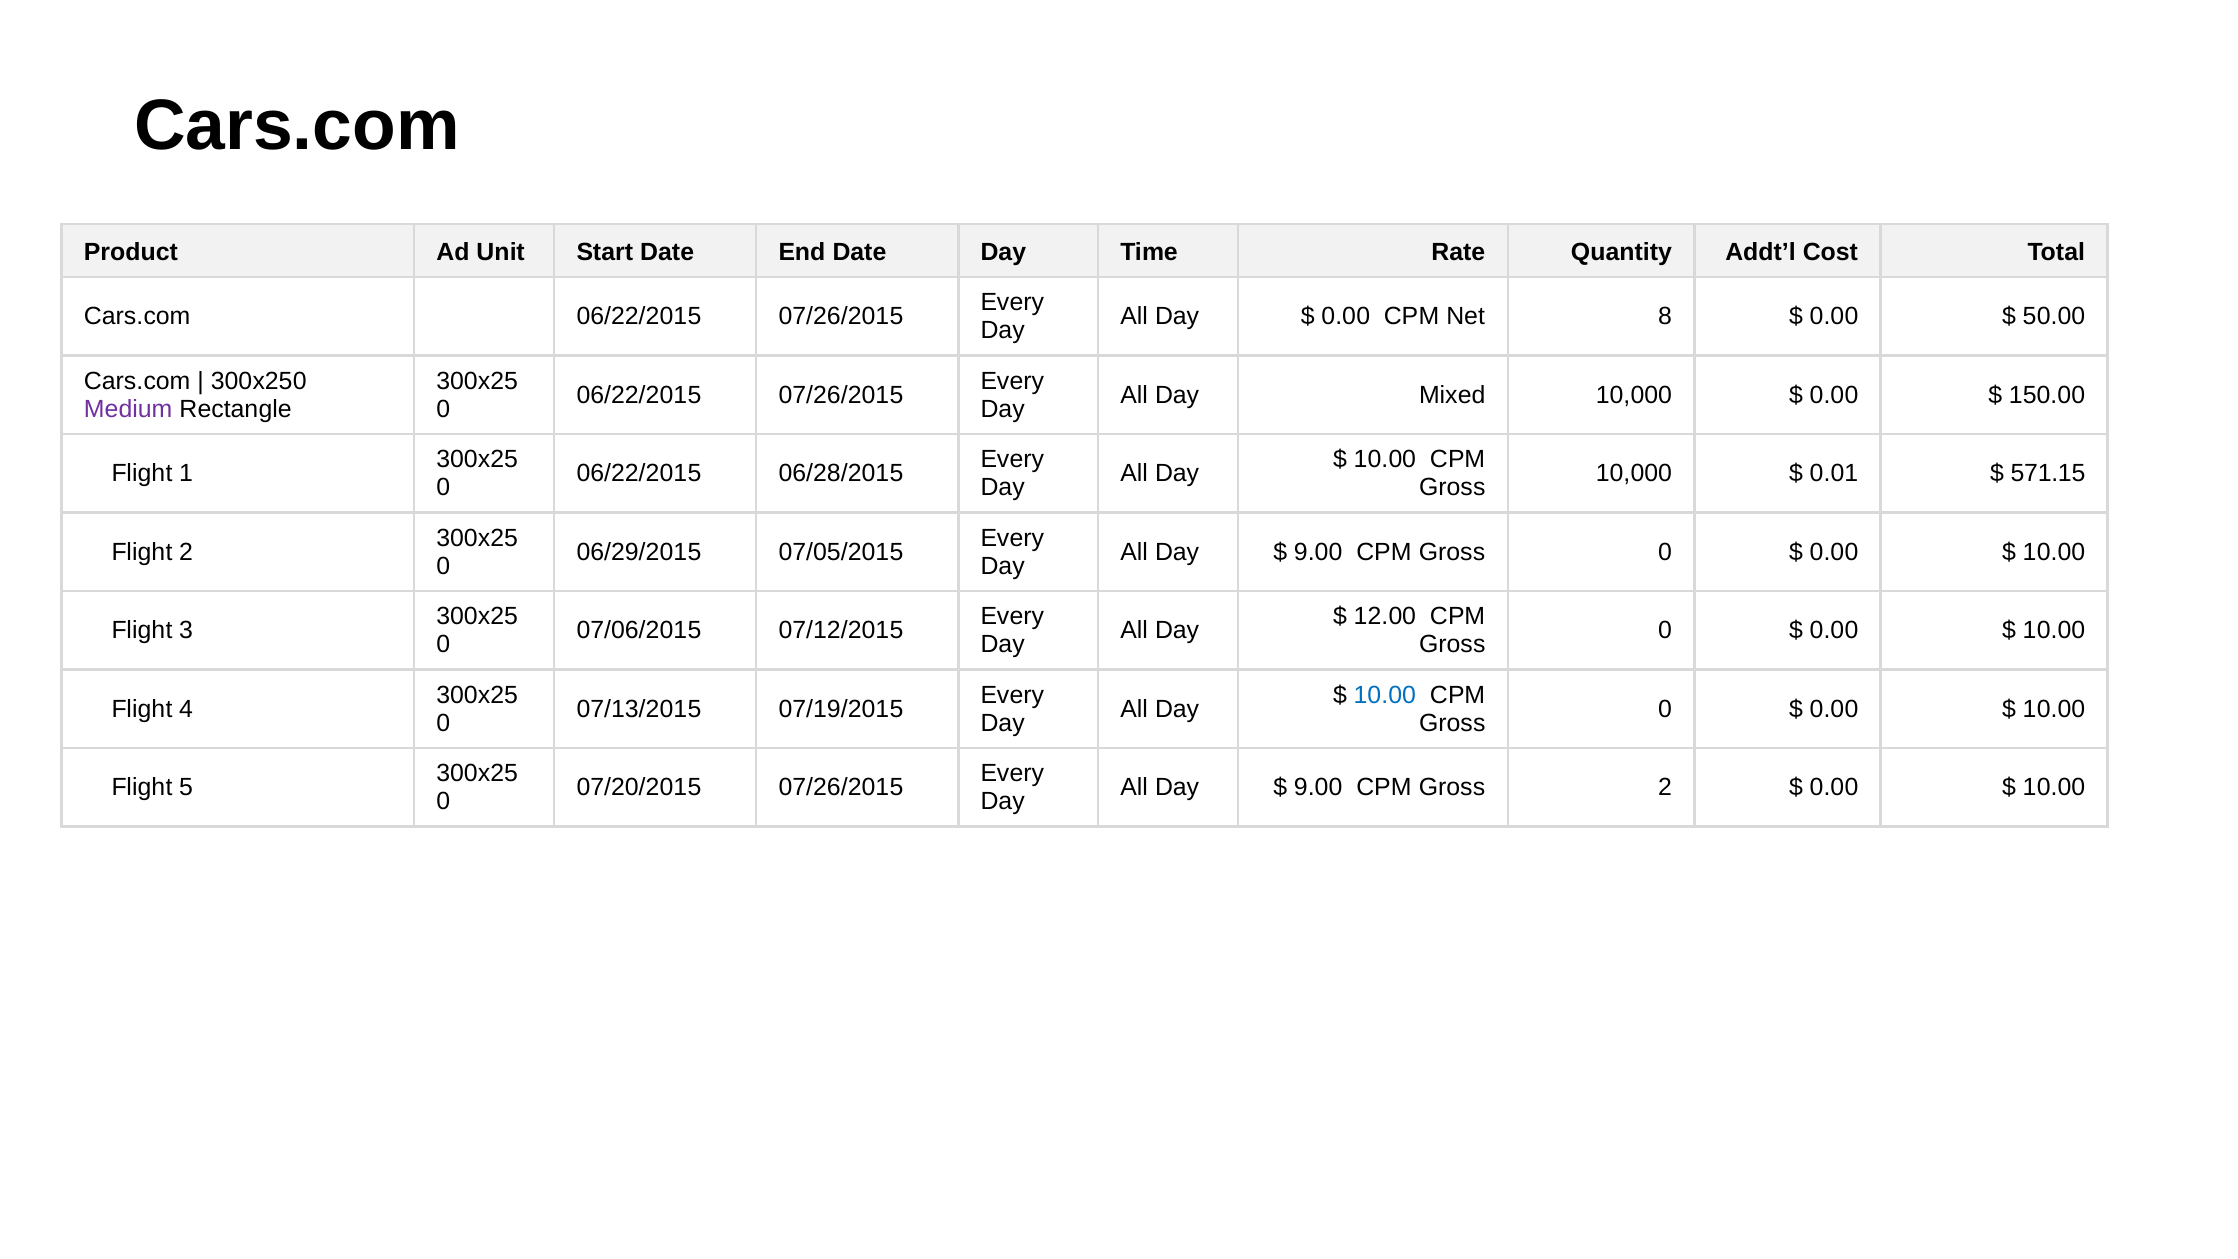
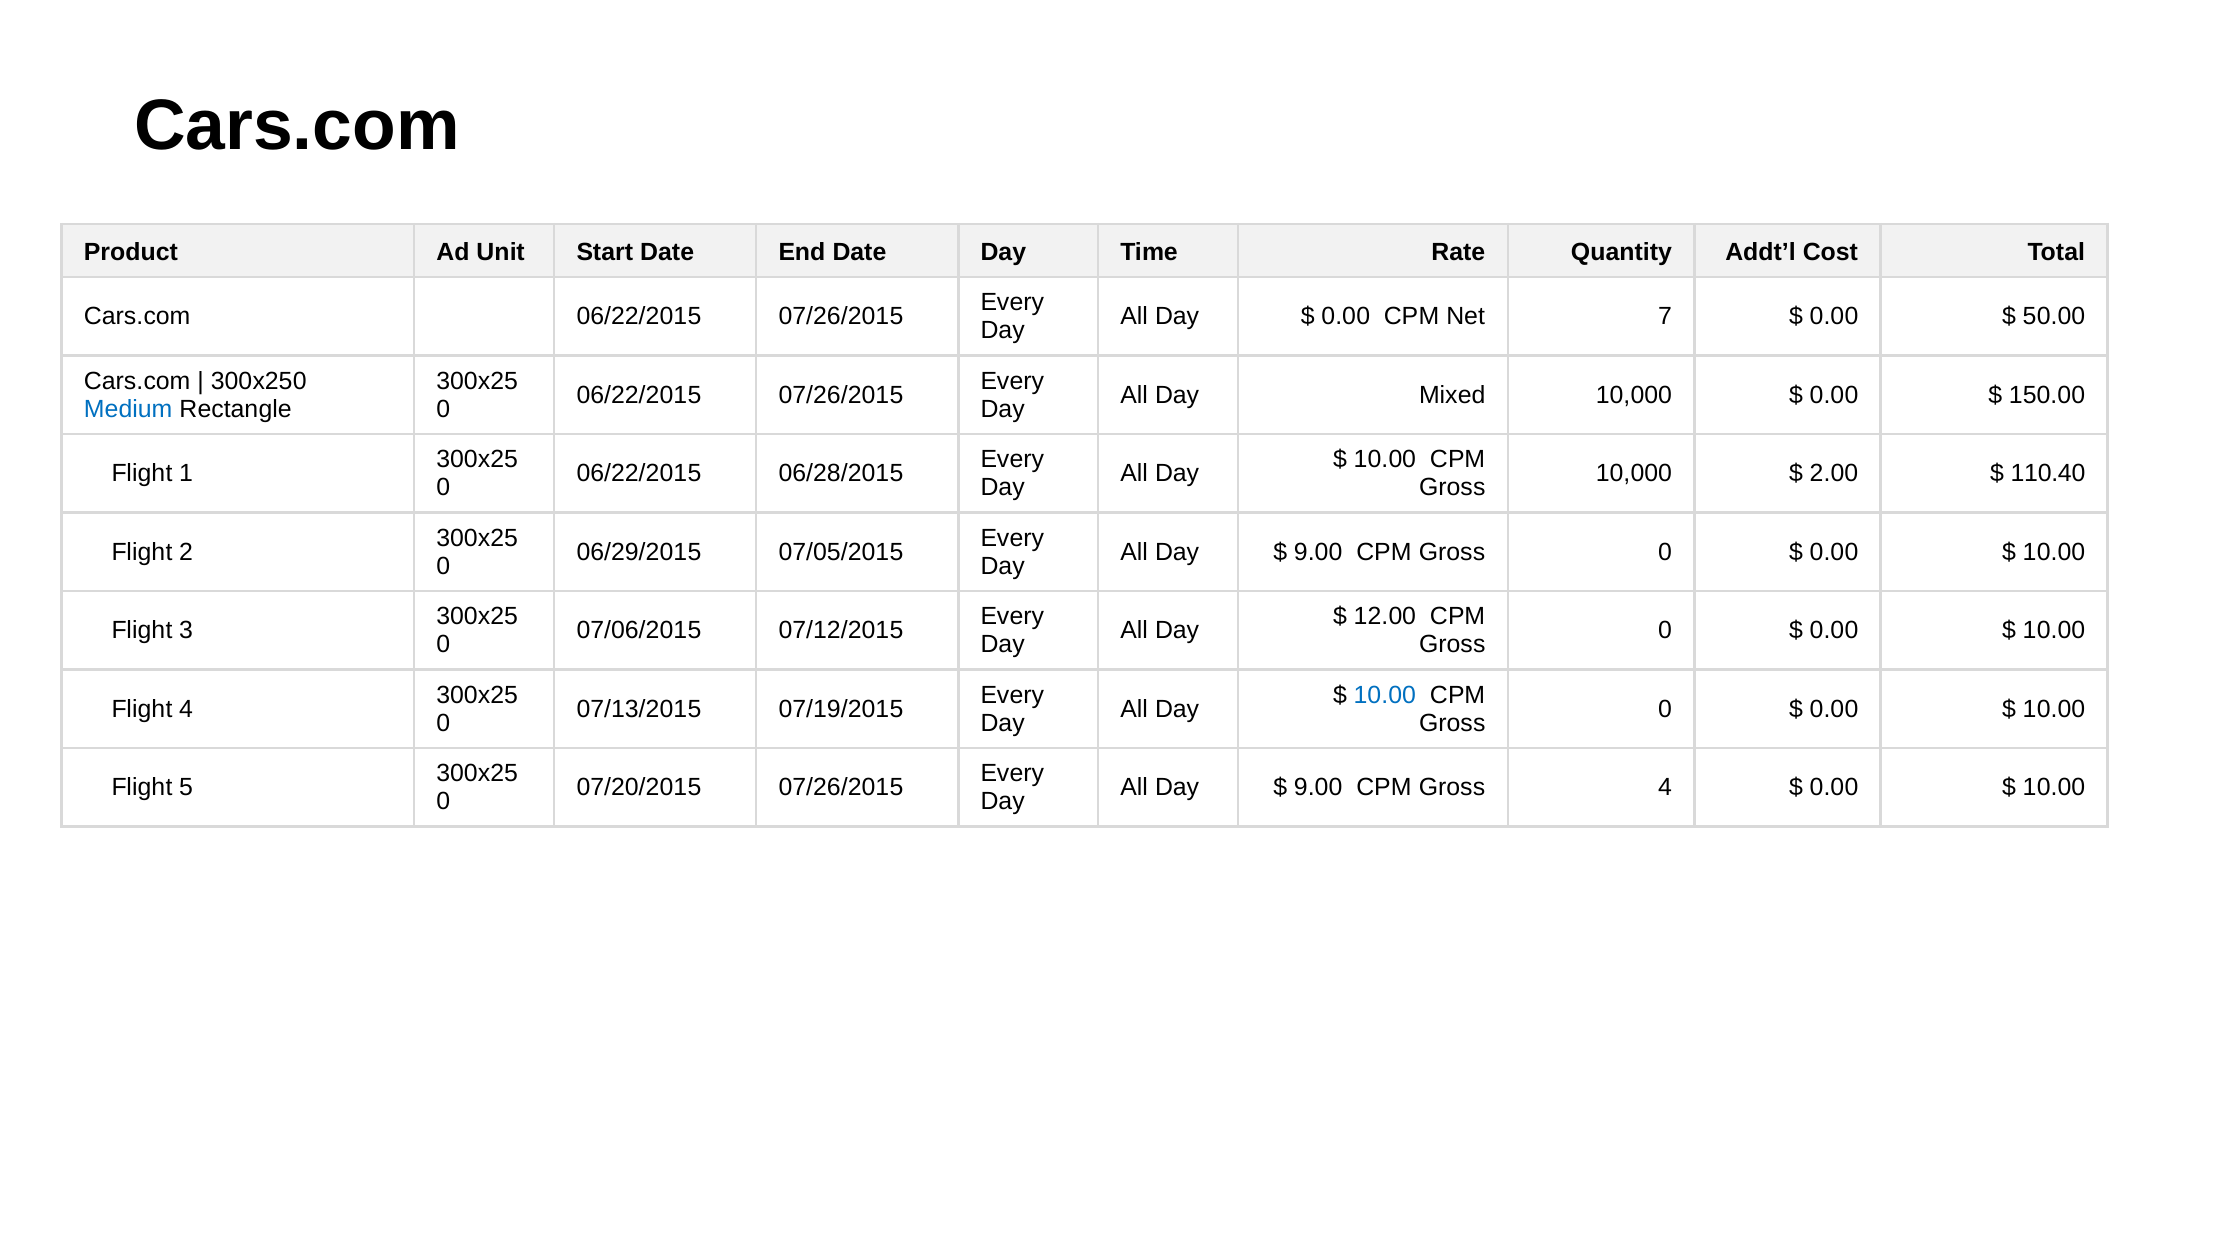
8: 8 -> 7 (1665, 317)
Medium colour: purple -> blue (128, 409)
0.01: 0.01 -> 2.00 (1834, 474)
571.15: 571.15 -> 110.40 (2048, 474)
Gross 2: 2 -> 4 (1665, 788)
